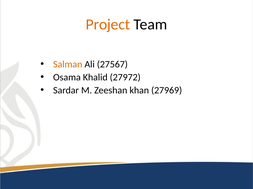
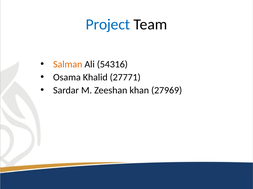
Project colour: orange -> blue (108, 24)
27567: 27567 -> 54316 (112, 64)
27972: 27972 -> 27771 (125, 78)
